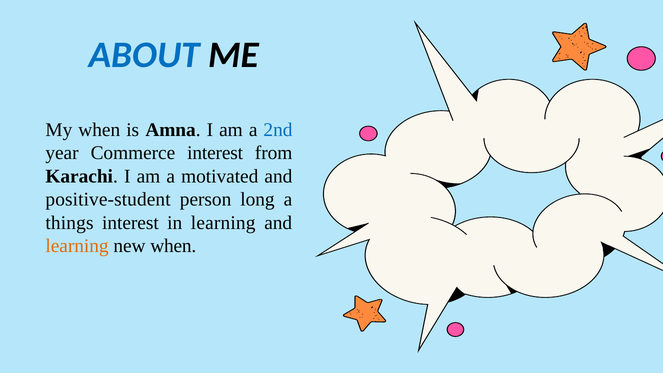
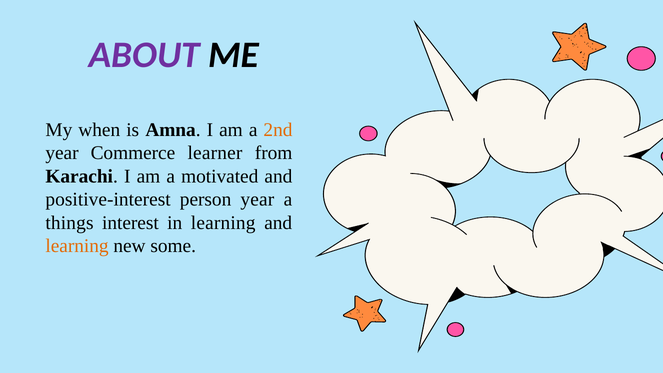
ABOUT colour: blue -> purple (144, 55)
2nd colour: blue -> orange (278, 130)
Commerce interest: interest -> learner (215, 153)
positive-student: positive-student -> positive-interest (108, 199)
person long: long -> year (257, 199)
new when: when -> some (173, 246)
